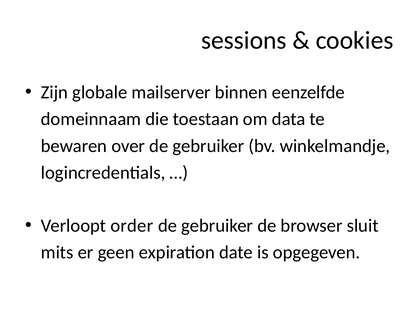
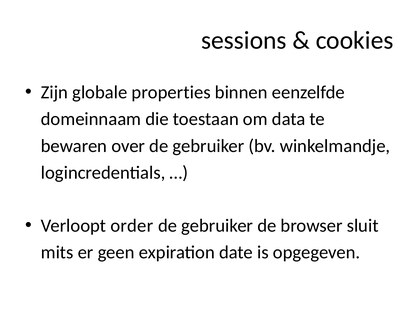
mailserver: mailserver -> properties (171, 92)
